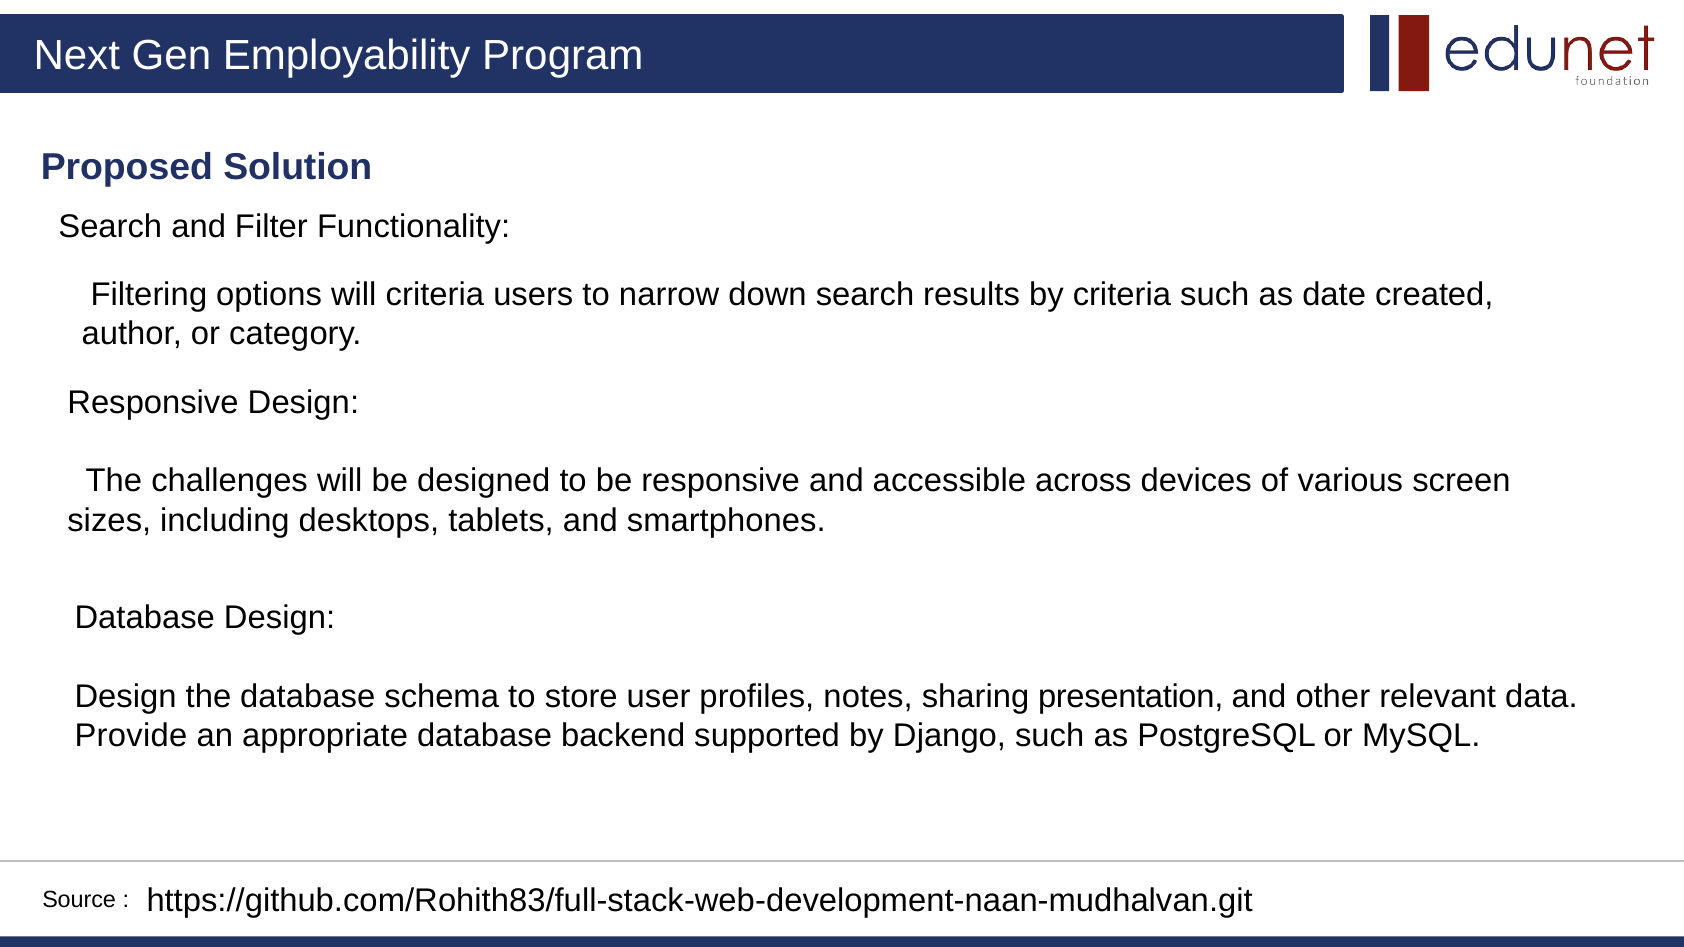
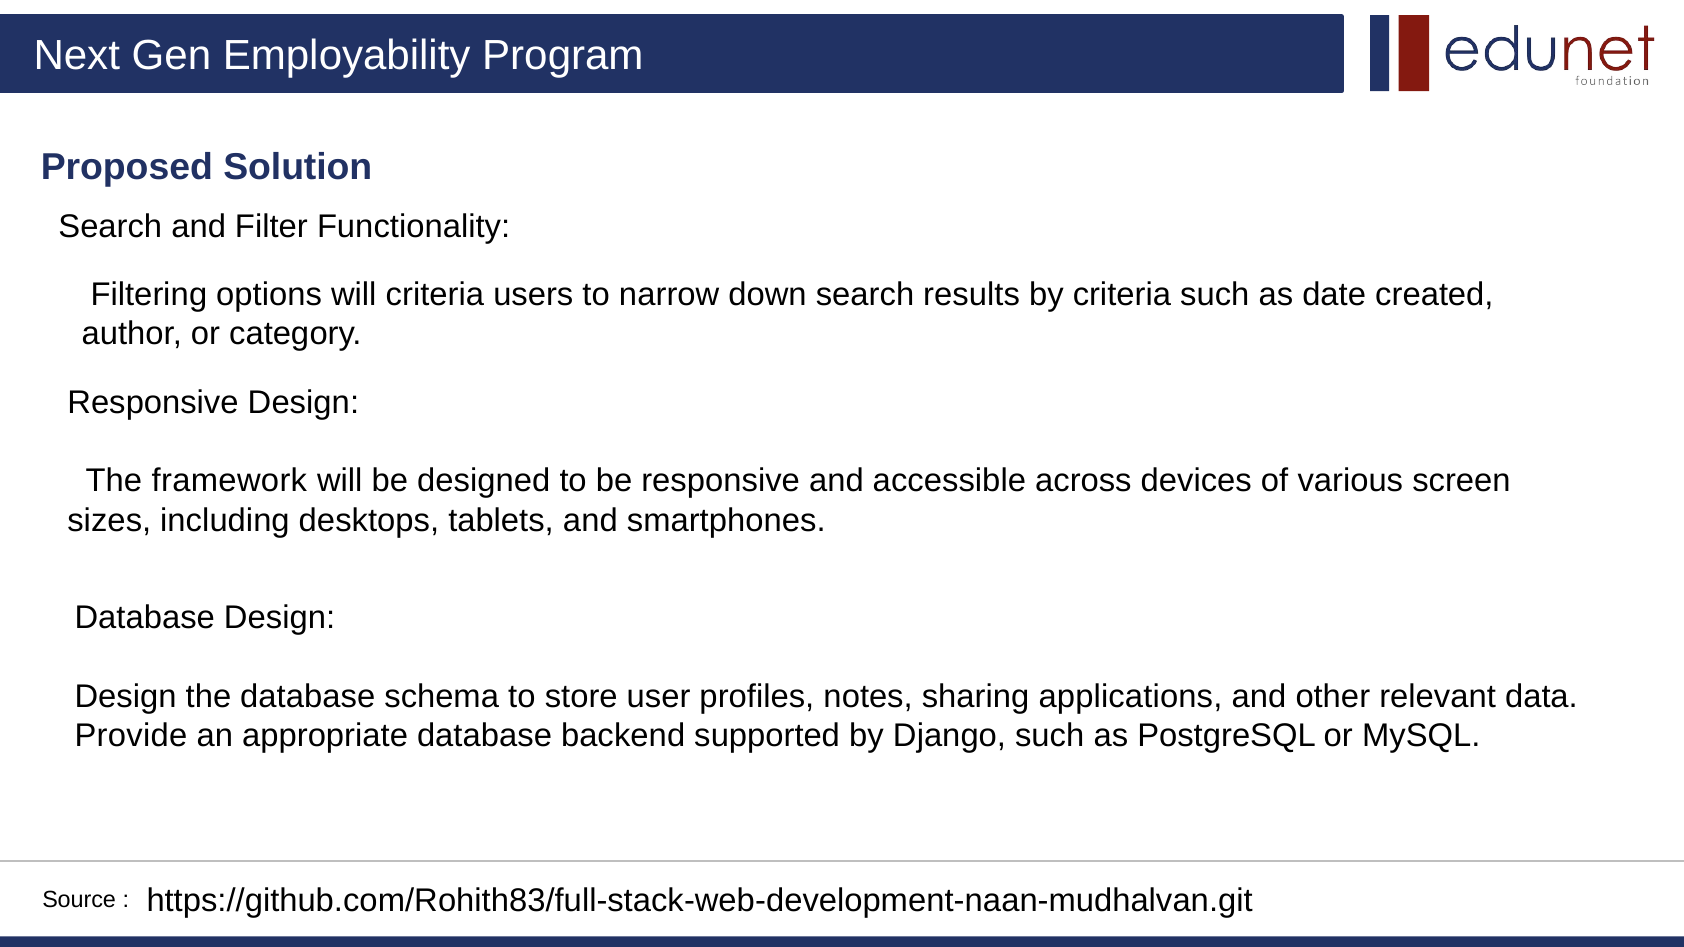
challenges: challenges -> framework (229, 481)
presentation: presentation -> applications (1130, 697)
